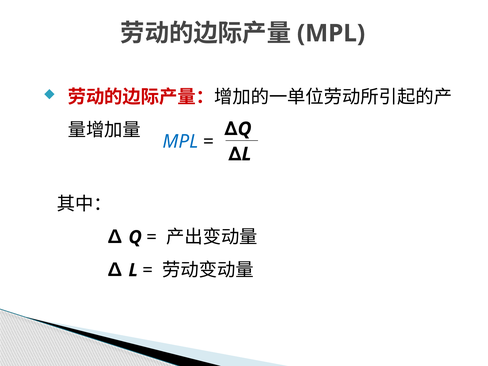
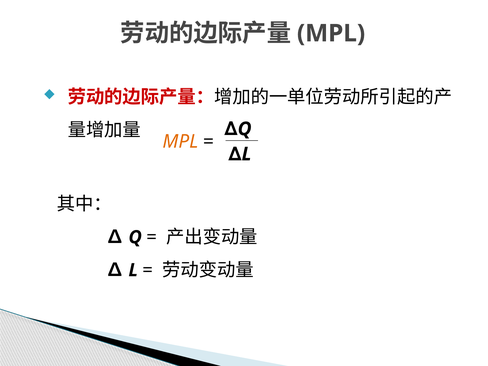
MPL colour: blue -> orange (180, 142)
